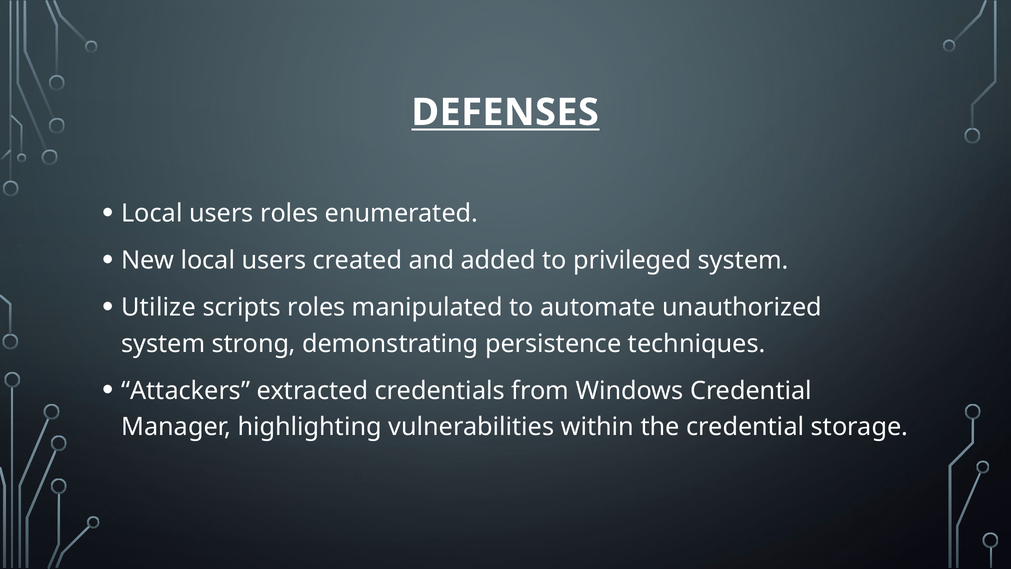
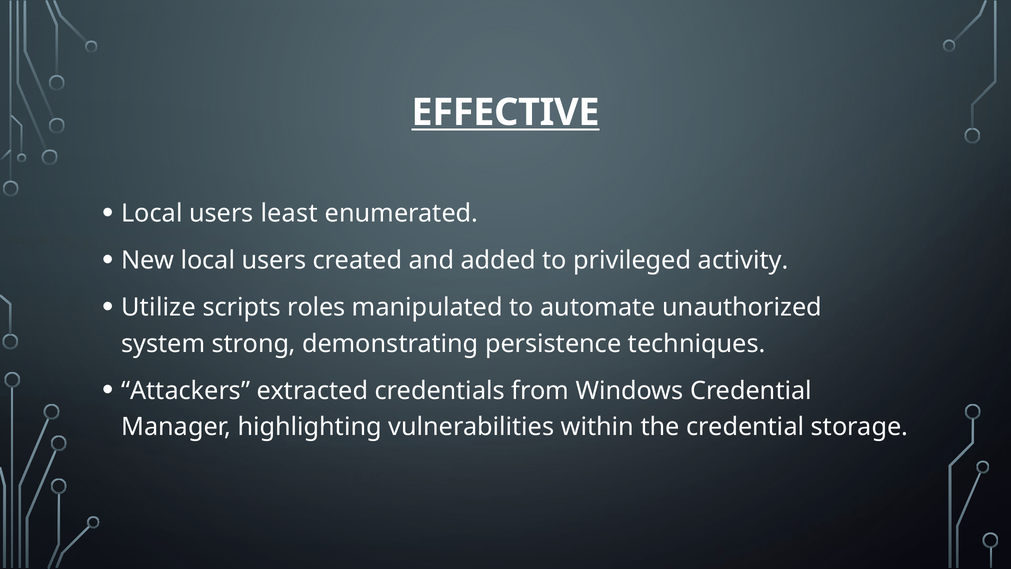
DEFENSES: DEFENSES -> EFFECTIVE (505, 112)
users roles: roles -> least (289, 213)
privileged system: system -> activity (743, 260)
